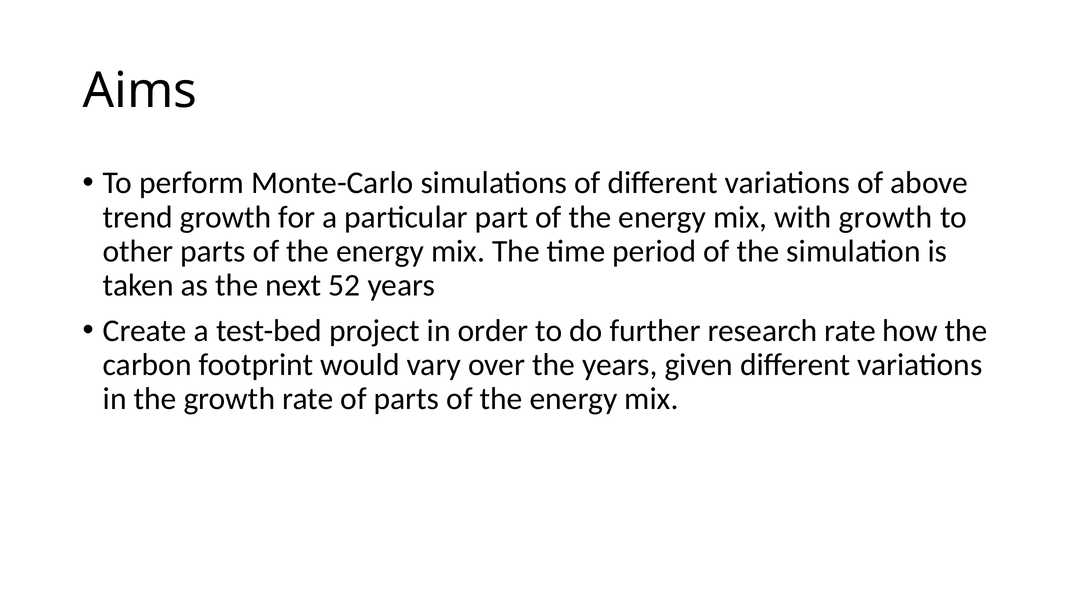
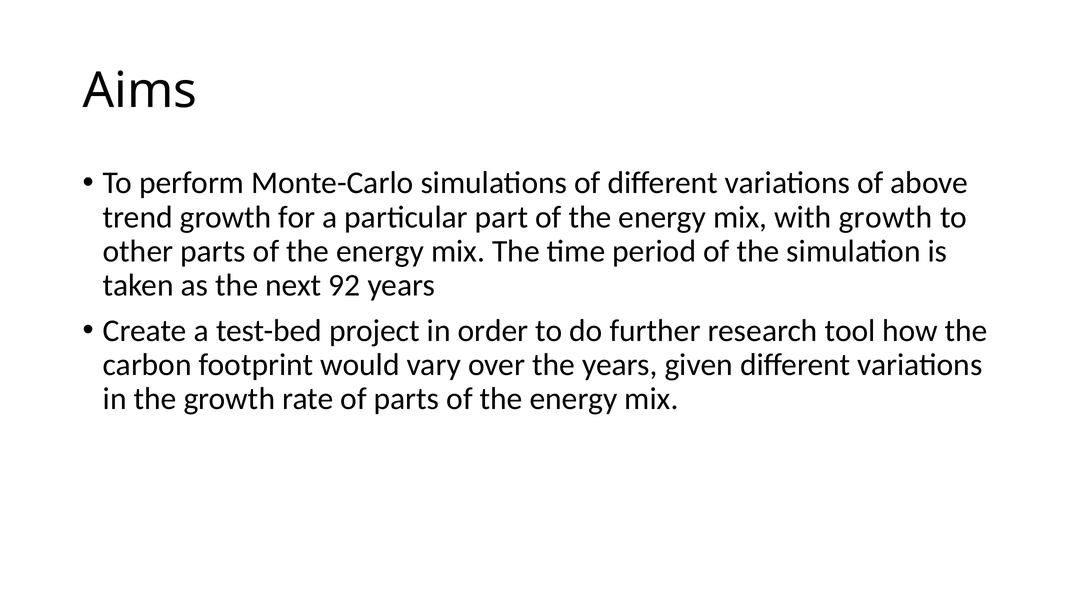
52: 52 -> 92 (344, 285)
research rate: rate -> tool (850, 331)
